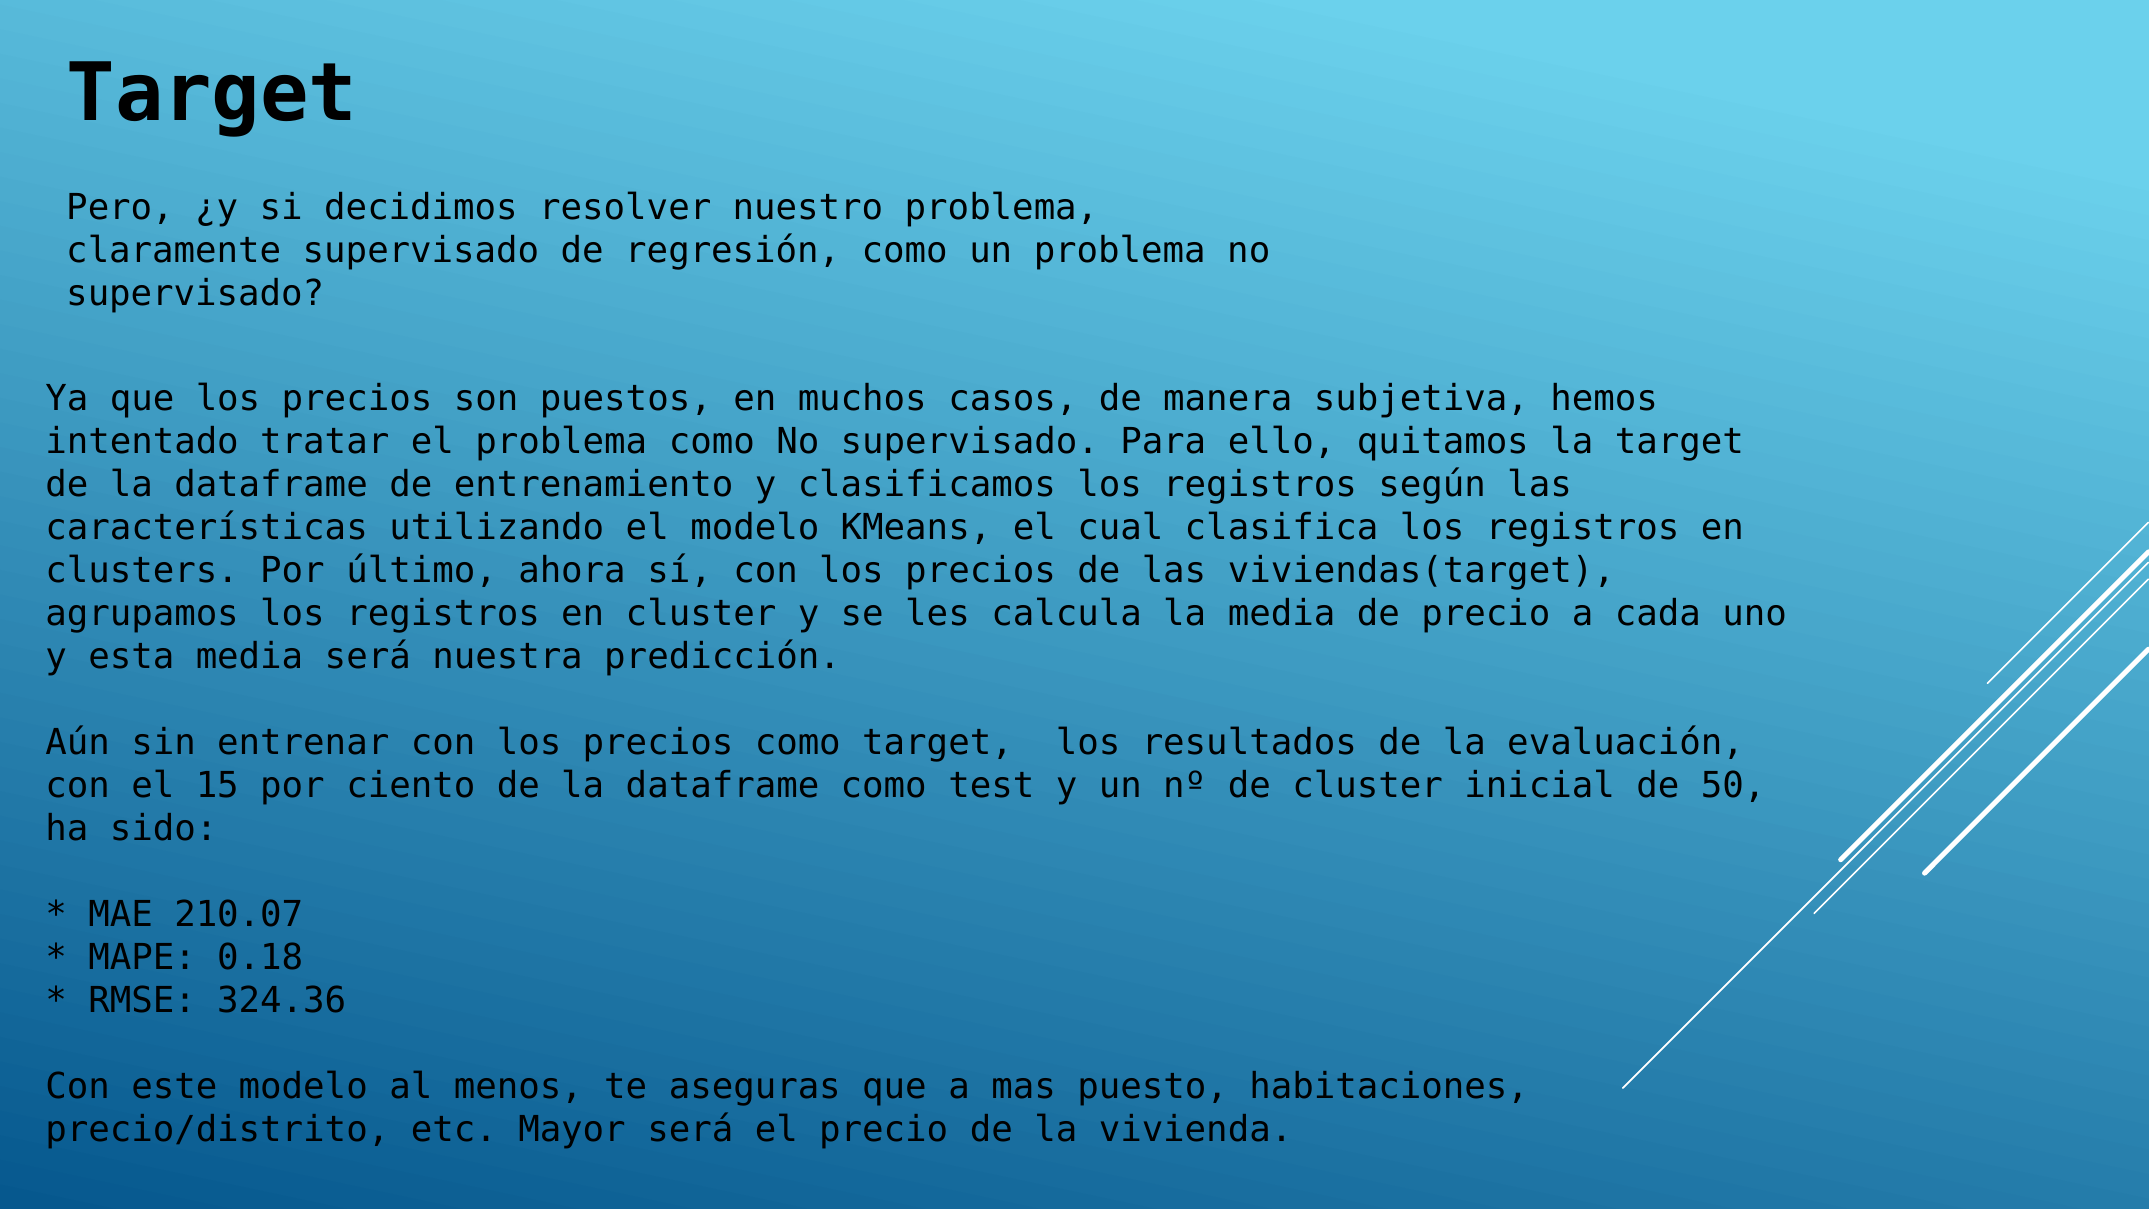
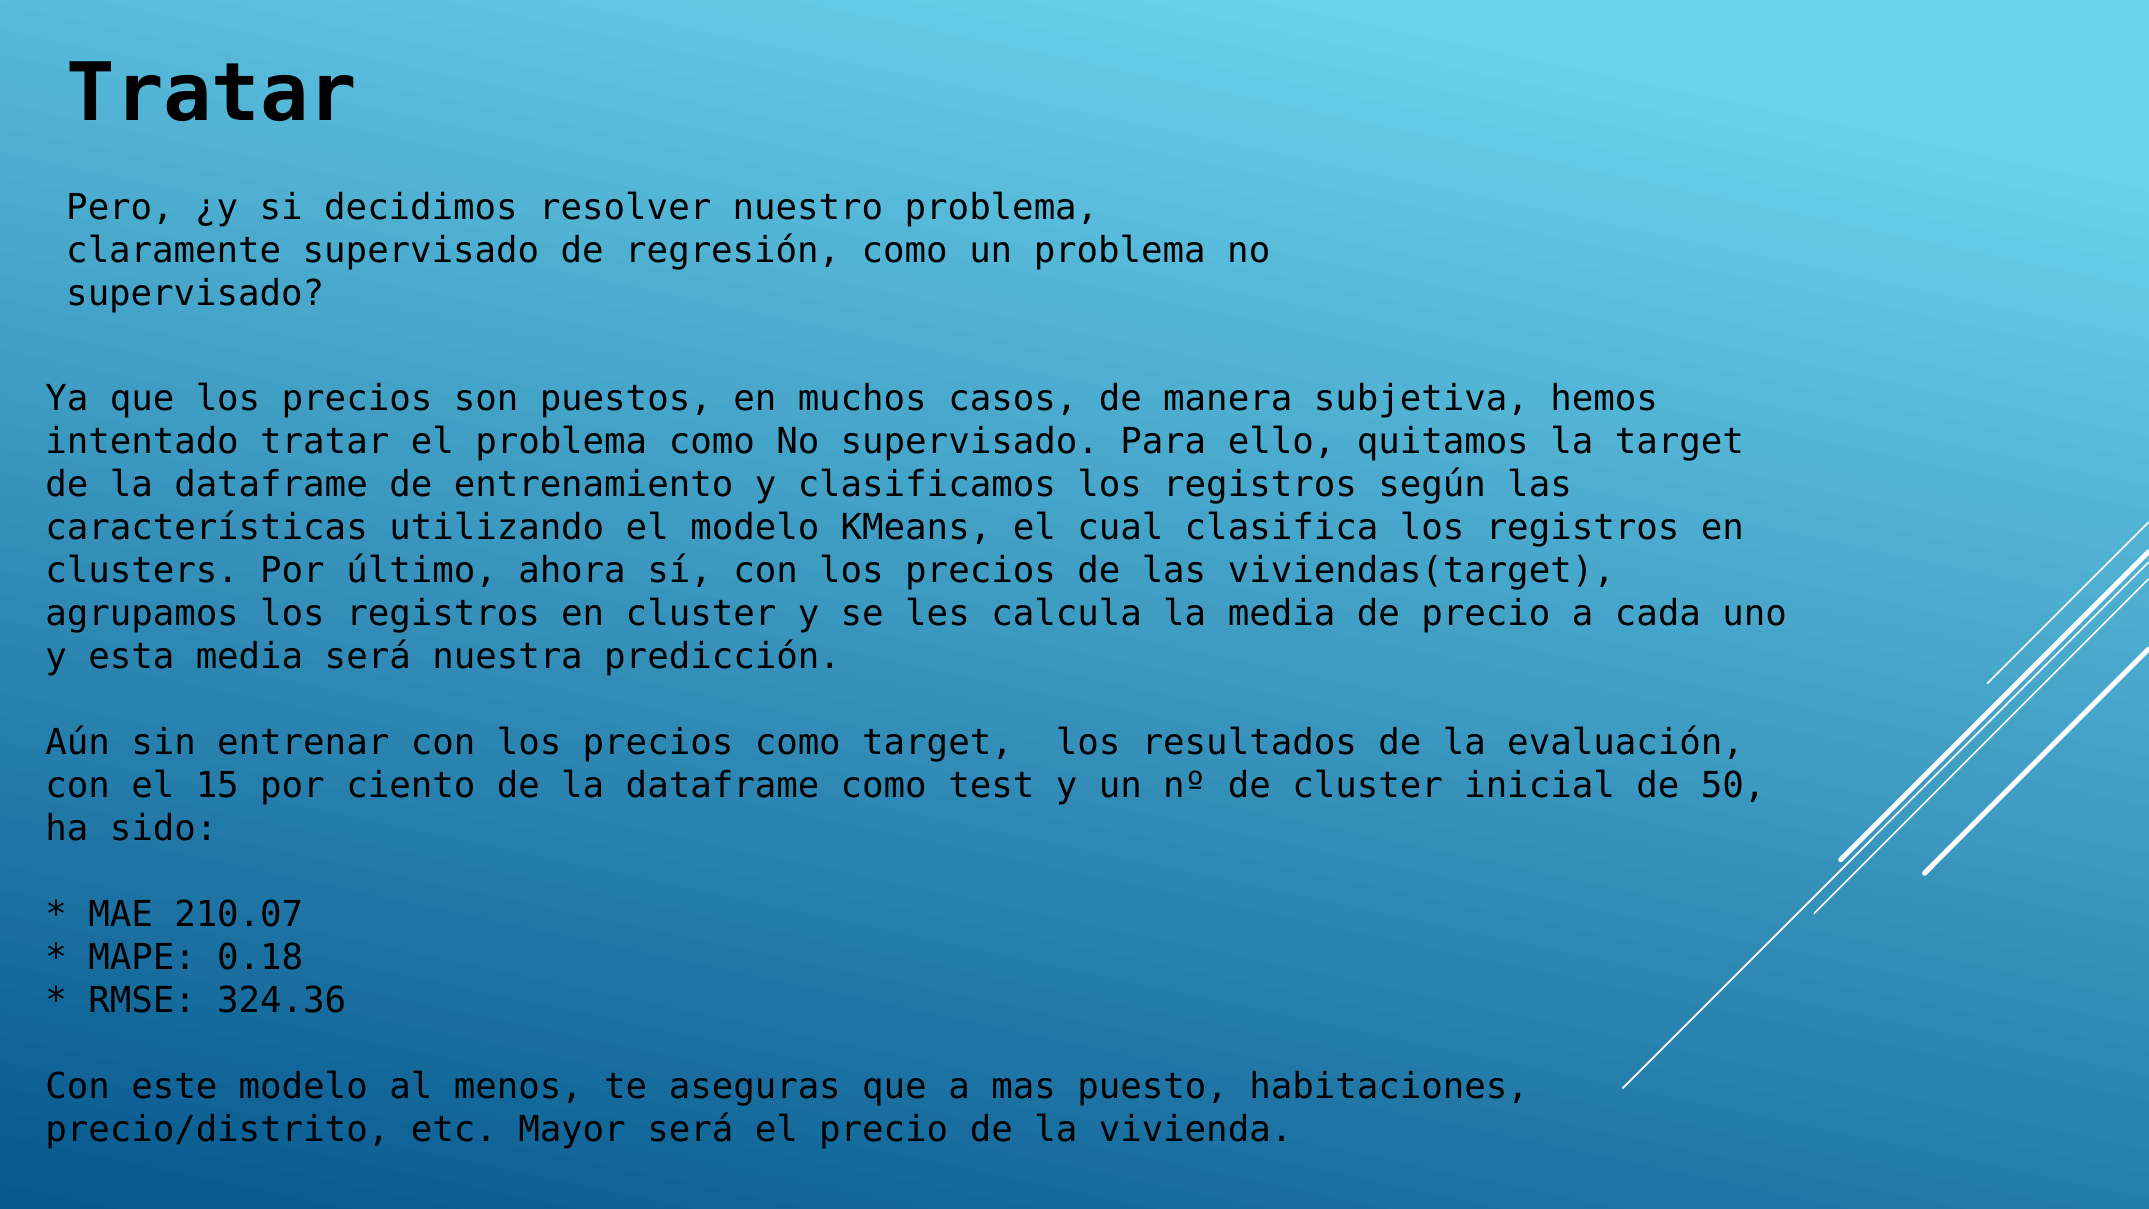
Target: Target -> Tratar (212, 94)
